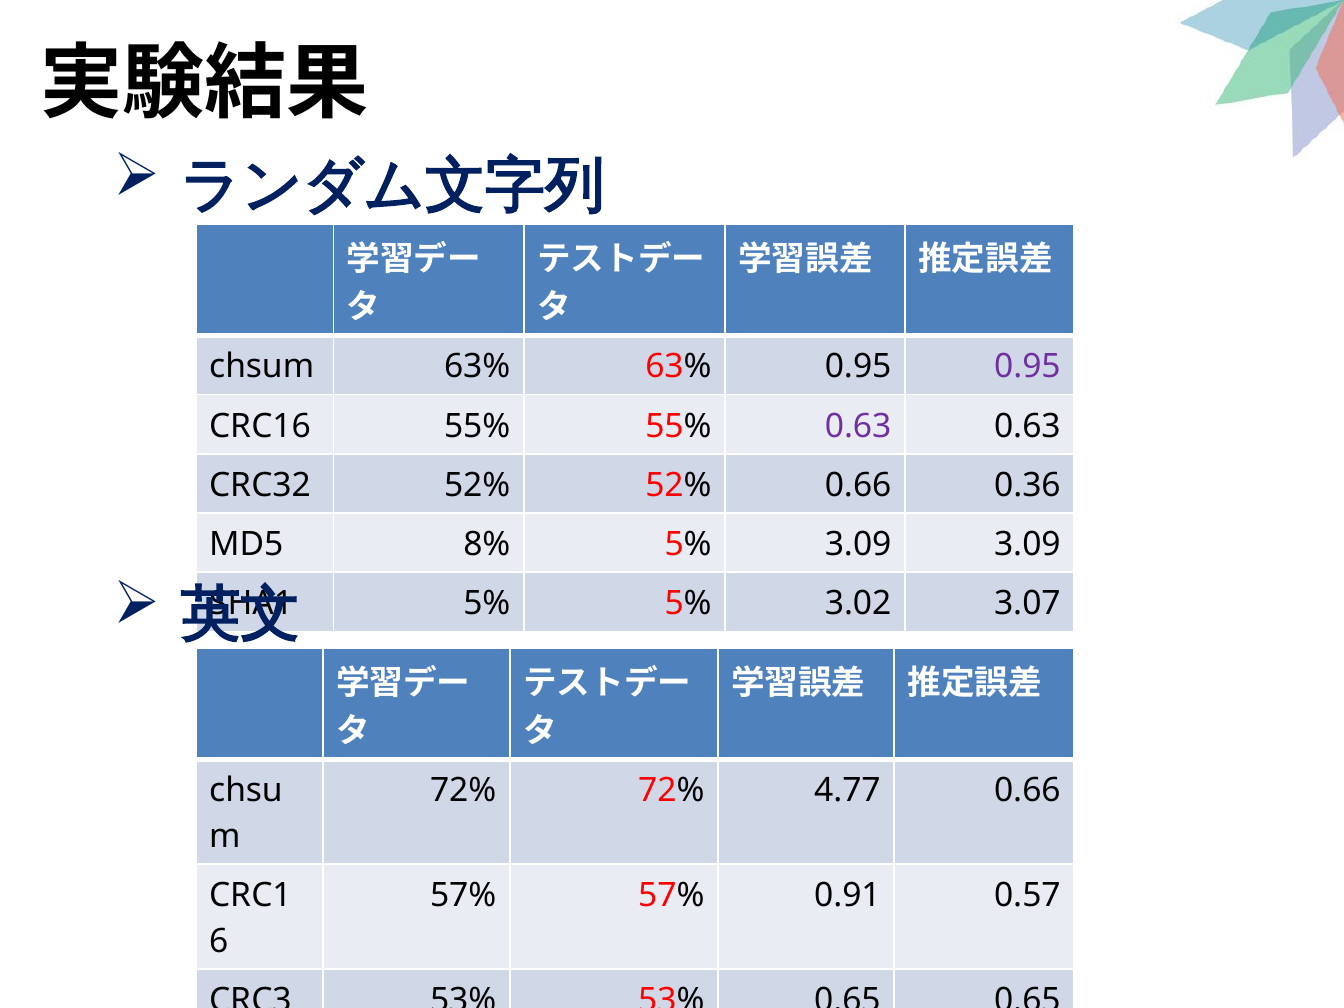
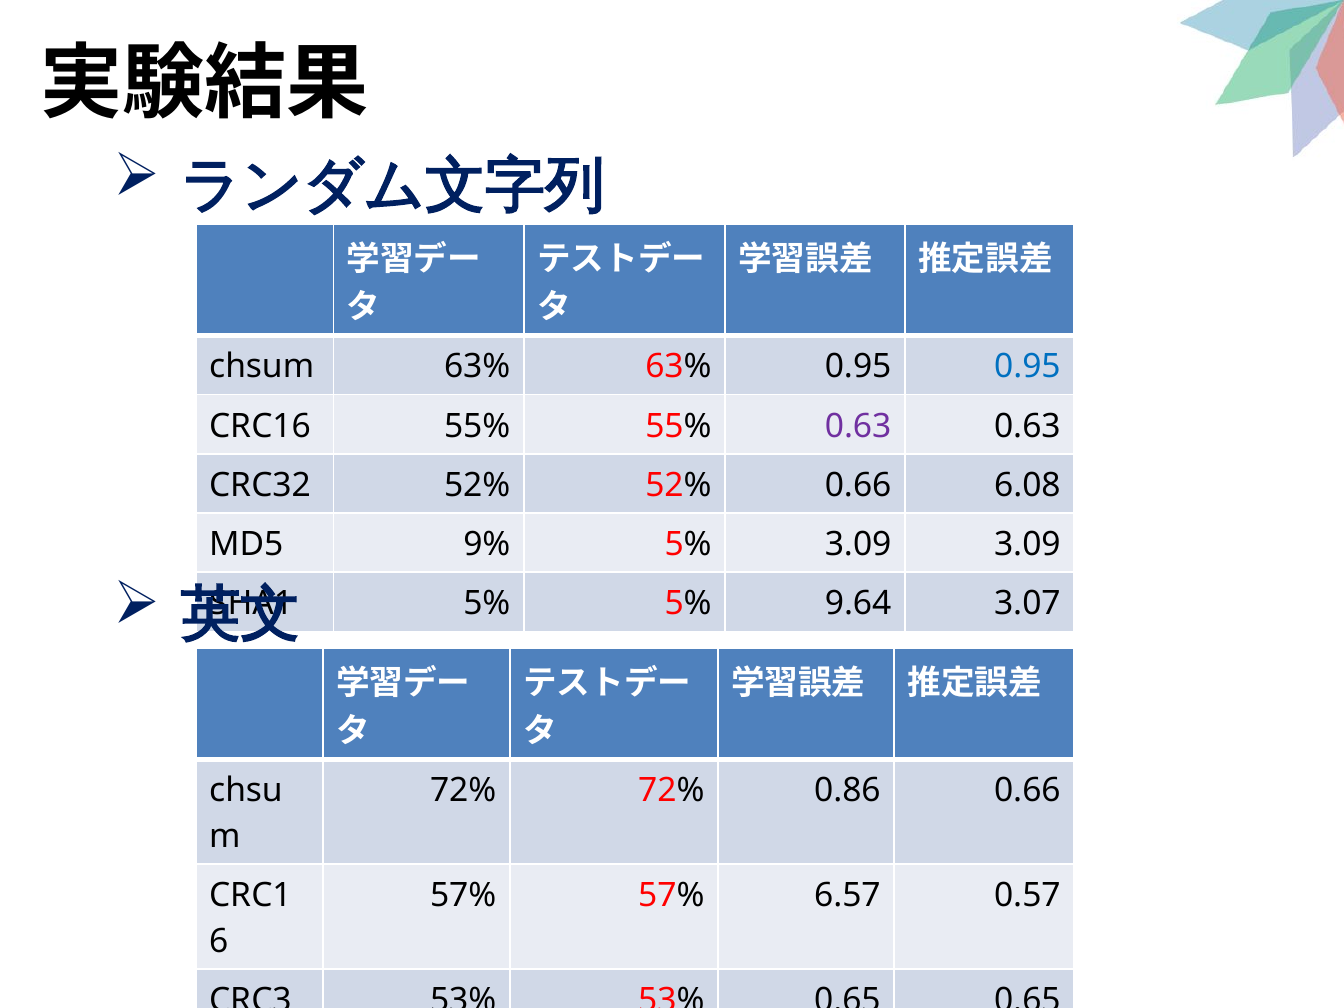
0.95 colour: purple -> blue (1027, 367)
0.36: 0.36 -> 6.08 (1027, 485)
8%: 8% -> 9% (487, 544)
3.02: 3.02 -> 9.64 (858, 604)
4.77: 4.77 -> 0.86 (847, 791)
0.91: 0.91 -> 6.57 (847, 895)
